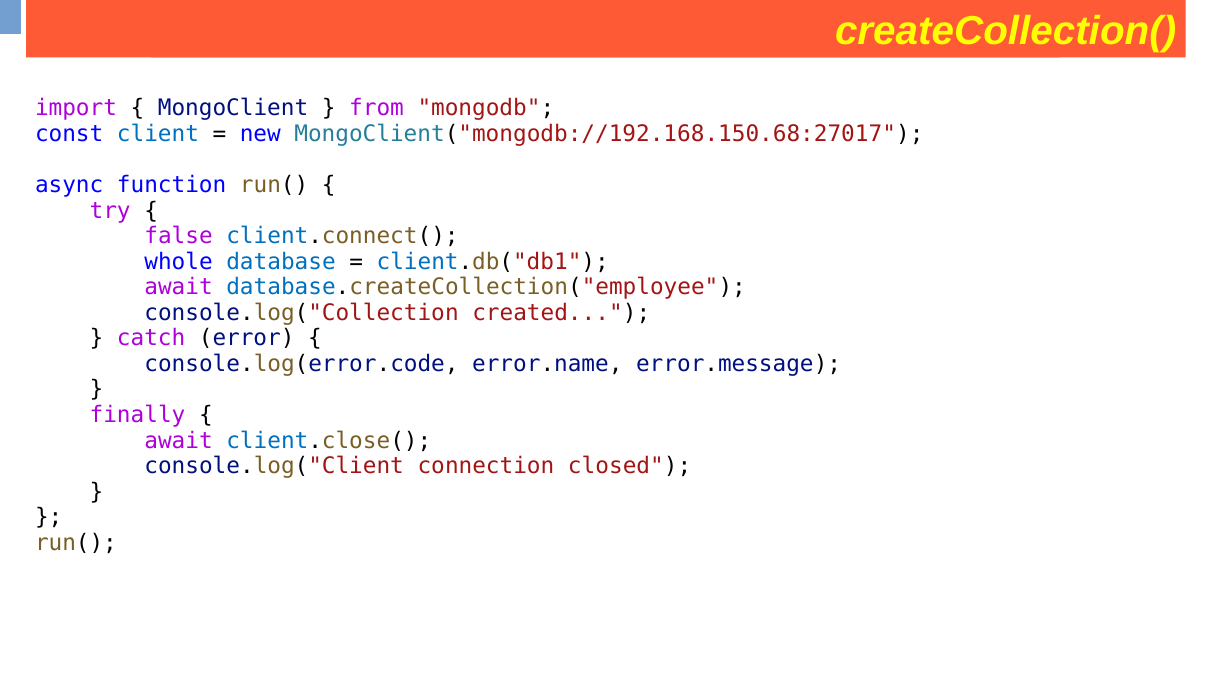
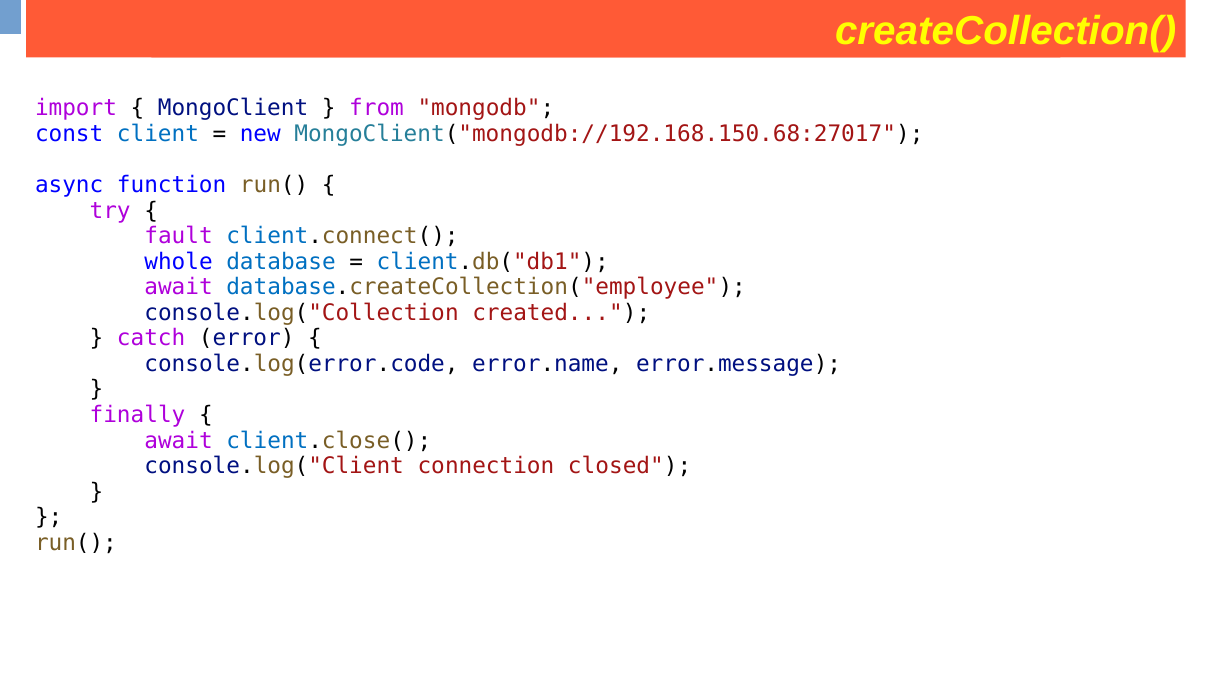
false: false -> fault (179, 236)
